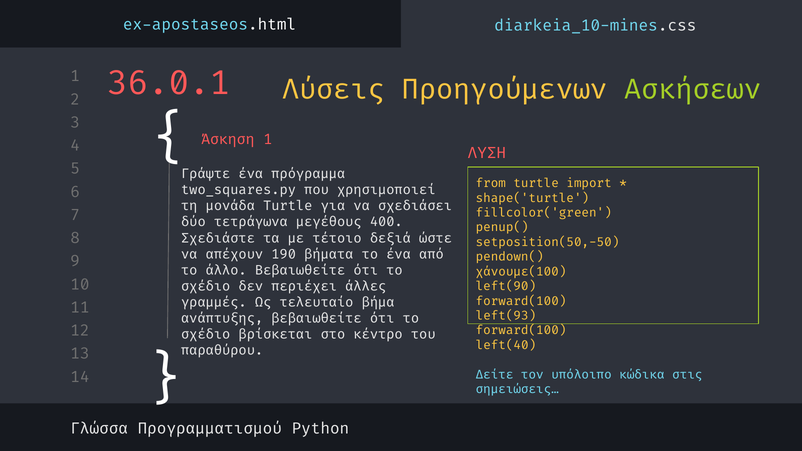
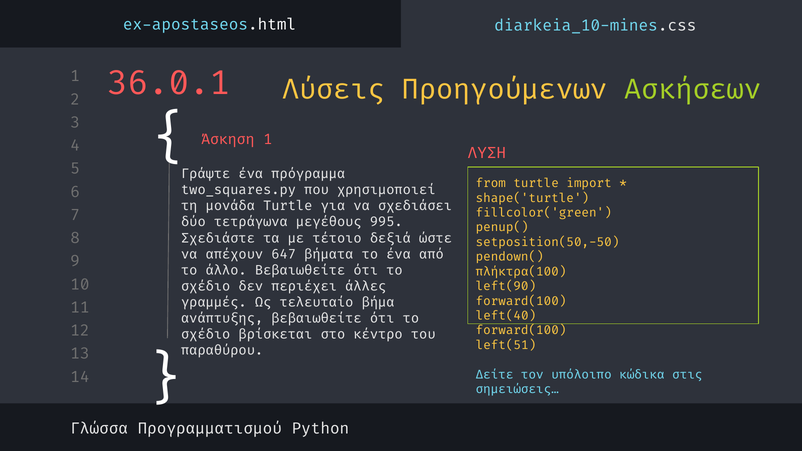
400: 400 -> 995 (386, 222)
190: 190 -> 647 (284, 254)
χάνουμε(100: χάνουμε(100 -> πλήκτρα(100 (521, 272)
left(93: left(93 -> left(40 (506, 316)
left(40: left(40 -> left(51 (506, 345)
